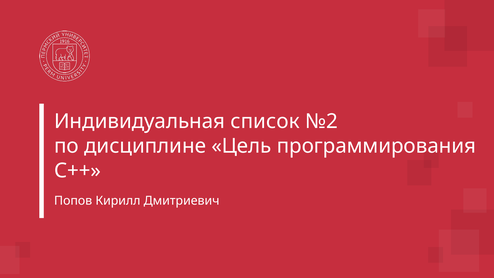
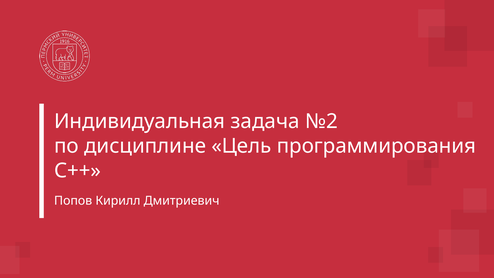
список: список -> задача (265, 121)
